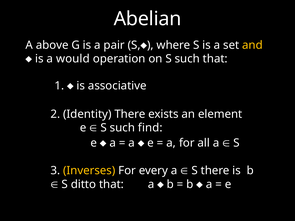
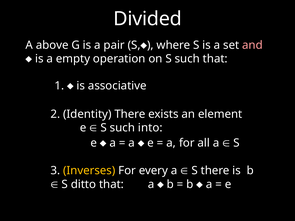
Abelian: Abelian -> Divided (148, 19)
and colour: yellow -> pink (252, 45)
would: would -> empty (73, 59)
find: find -> into (150, 128)
